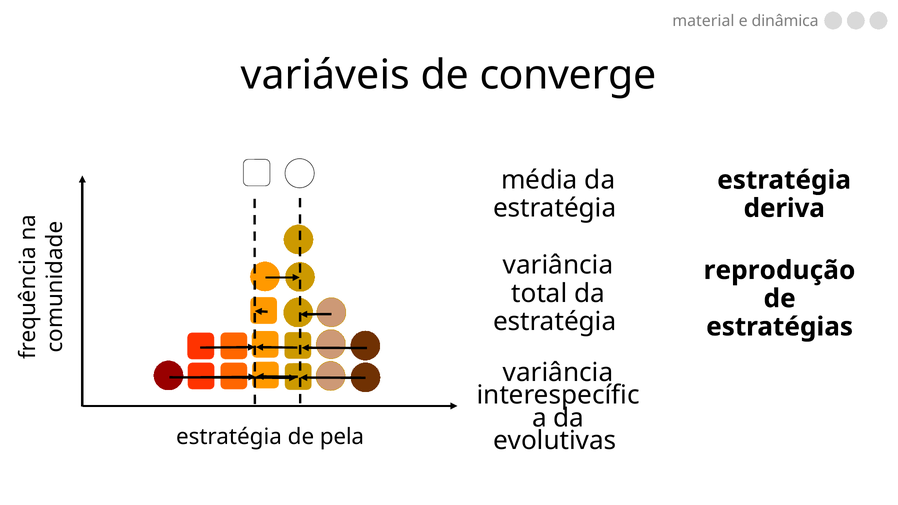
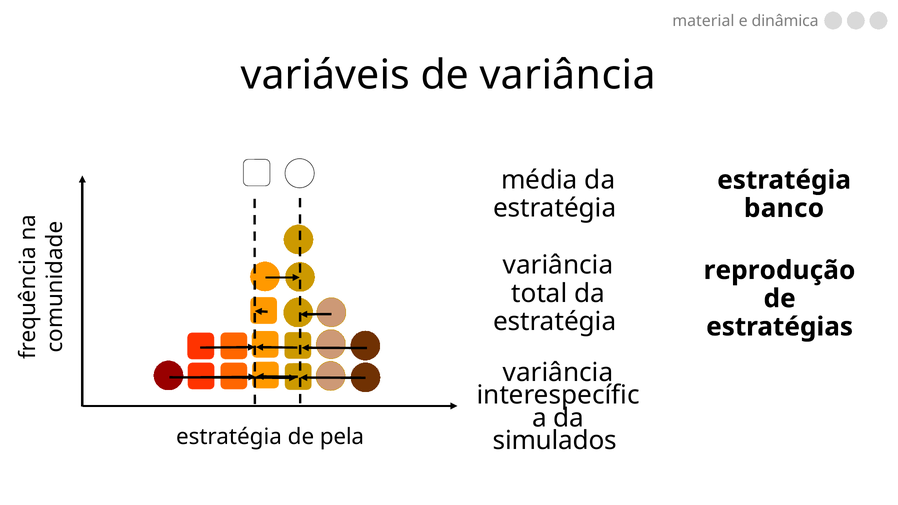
de converge: converge -> variância (568, 75)
deriva: deriva -> banco (784, 208)
evolutivas: evolutivas -> simulados (555, 441)
